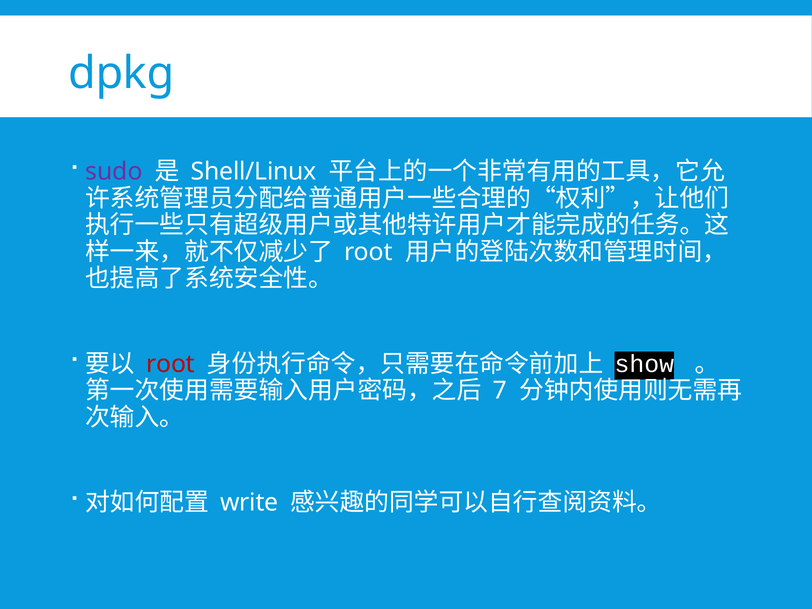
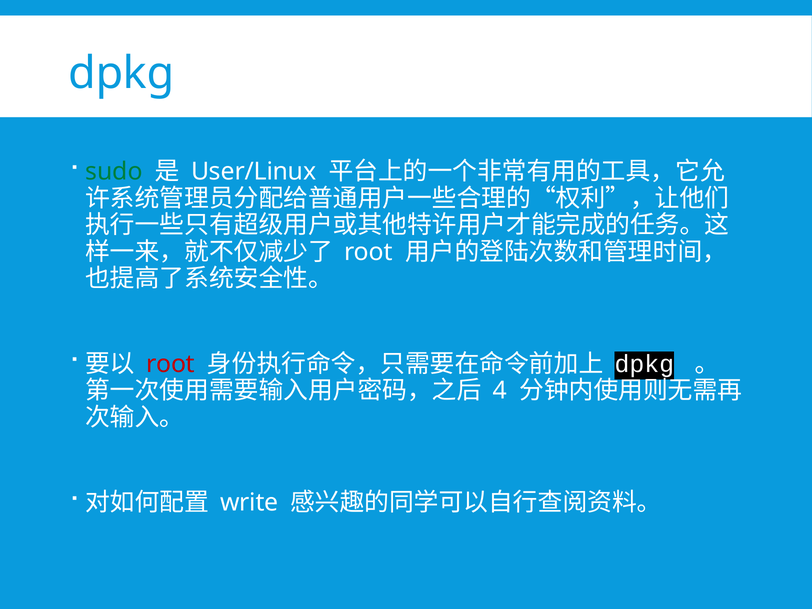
sudo colour: purple -> green (114, 172)
Shell/Linux: Shell/Linux -> User/Linux (254, 172)
show: show -> dpkg (644, 364)
7: 7 -> 4 (500, 391)
